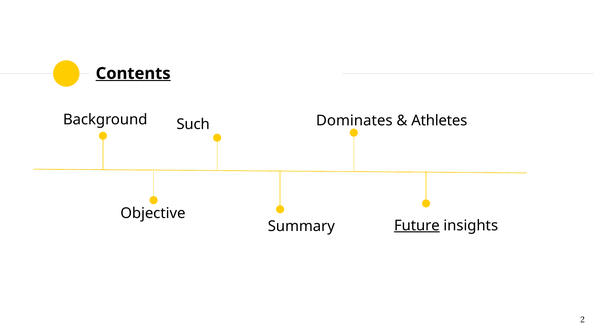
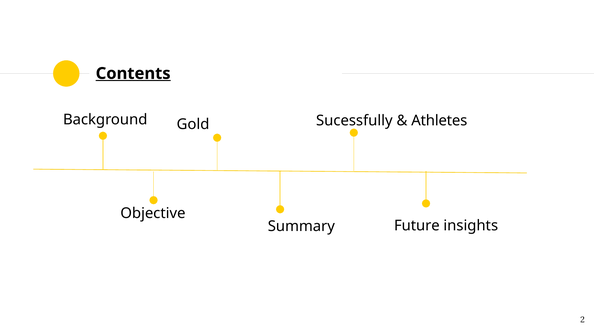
Dominates: Dominates -> Sucessfully (354, 121)
Such: Such -> Gold (193, 124)
Future underline: present -> none (417, 226)
